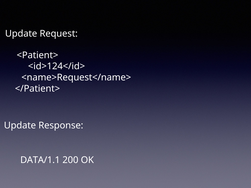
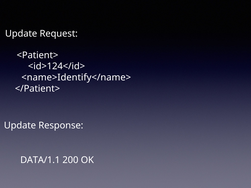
<name>Request</name>: <name>Request</name> -> <name>Identify</name> (76, 78)
